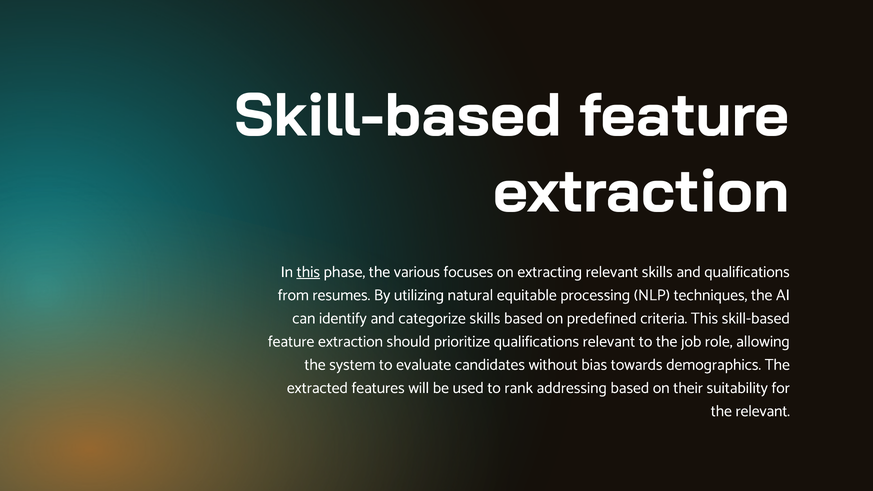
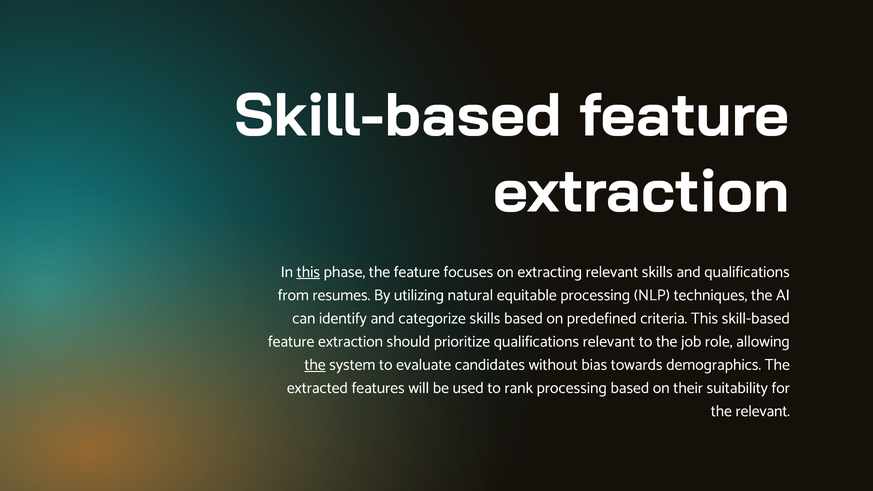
the various: various -> feature (417, 272)
the underline: none -> present (315, 365)
rank addressing: addressing -> processing (572, 388)
